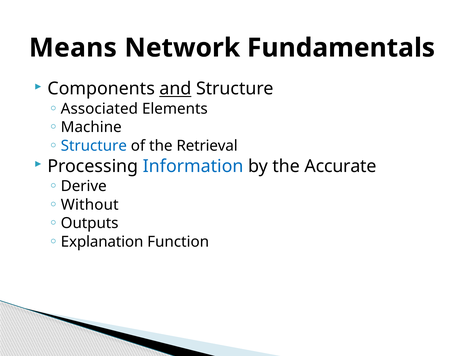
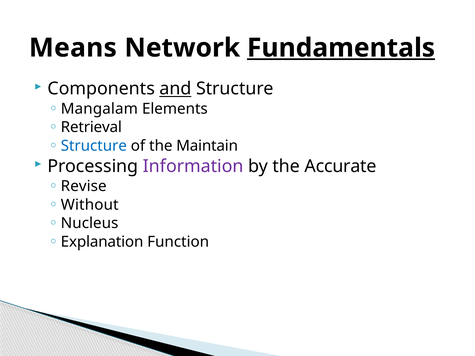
Fundamentals underline: none -> present (341, 48)
Associated: Associated -> Mangalam (99, 109)
Machine: Machine -> Retrieval (91, 127)
Retrieval: Retrieval -> Maintain (207, 146)
Information colour: blue -> purple (193, 166)
Derive: Derive -> Revise (84, 186)
Outputs: Outputs -> Nucleus (90, 223)
